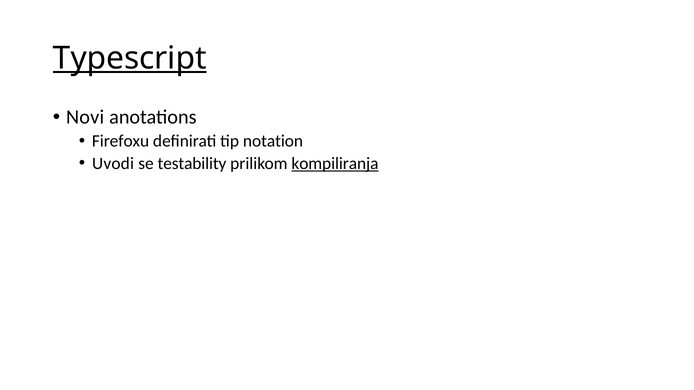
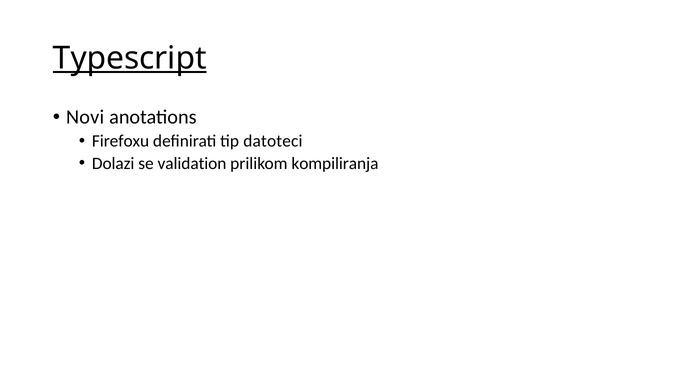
notation: notation -> datoteci (273, 141)
Uvodi: Uvodi -> Dolazi (113, 164)
testability: testability -> validation (192, 164)
kompiliranja underline: present -> none (335, 164)
